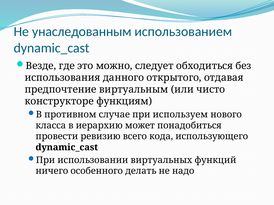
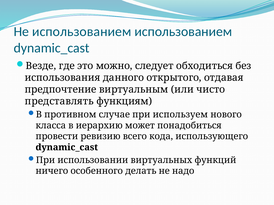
Не унаследованным: унаследованным -> использованием (82, 32)
конструкторе: конструкторе -> представлять (59, 102)
